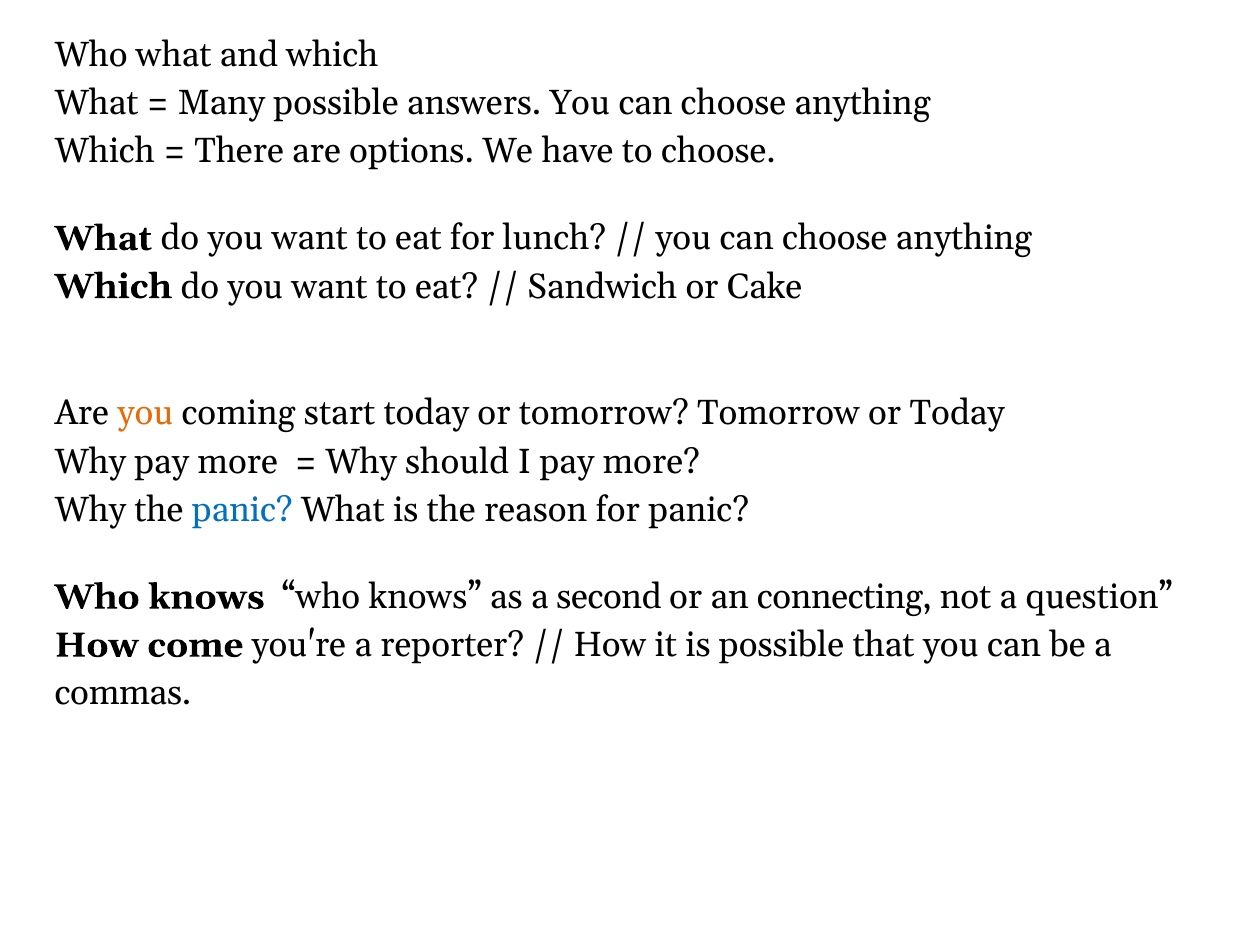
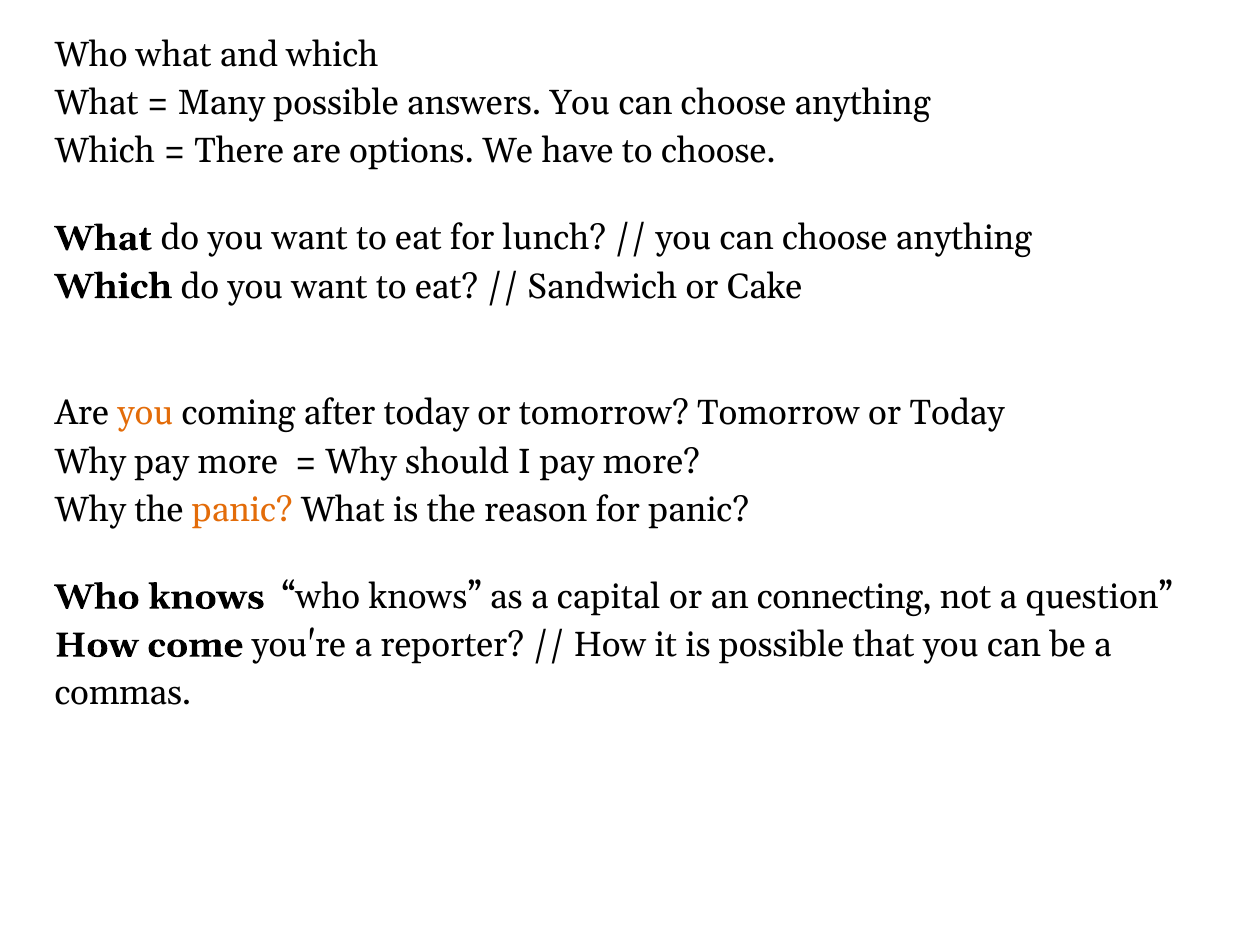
start: start -> after (340, 413)
panic colour: blue -> orange (242, 510)
second: second -> capital (609, 597)
